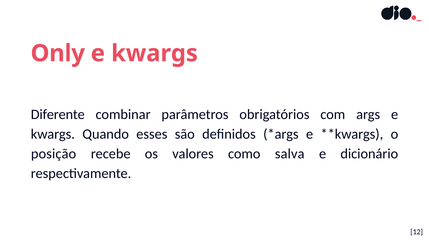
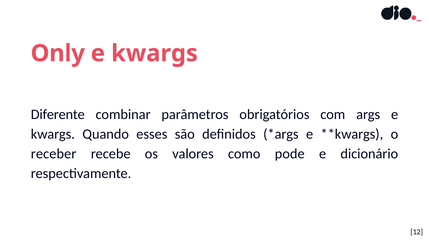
posição: posição -> receber (54, 154)
salva: salva -> pode (290, 154)
